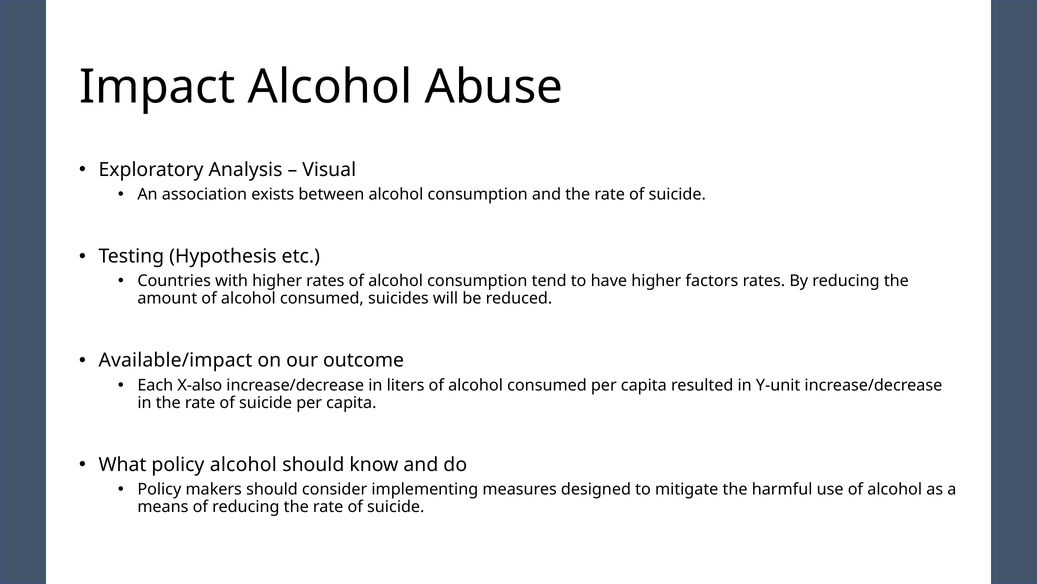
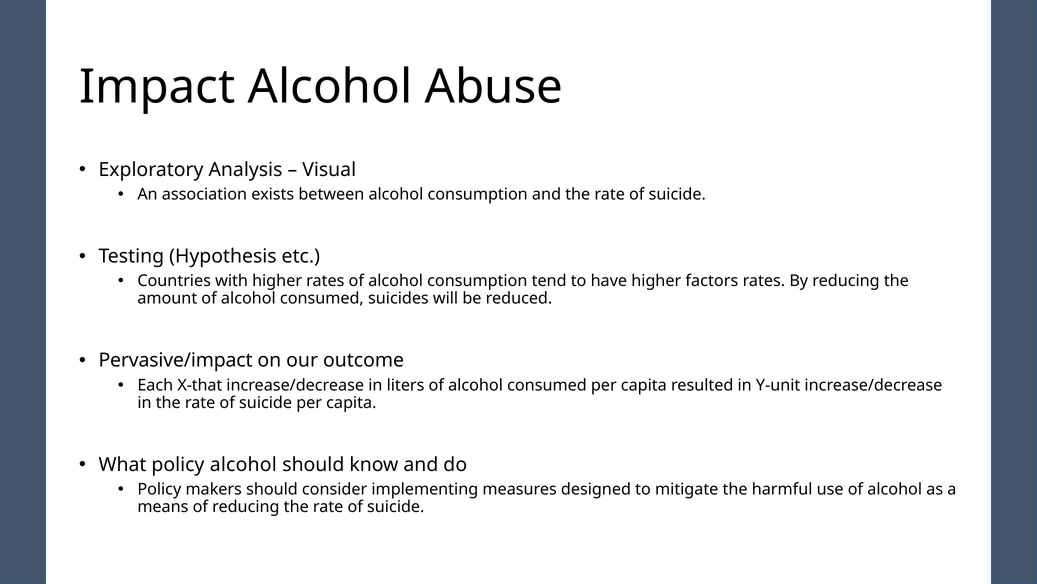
Available/impact: Available/impact -> Pervasive/impact (176, 360)
X-also: X-also -> X-that (200, 385)
